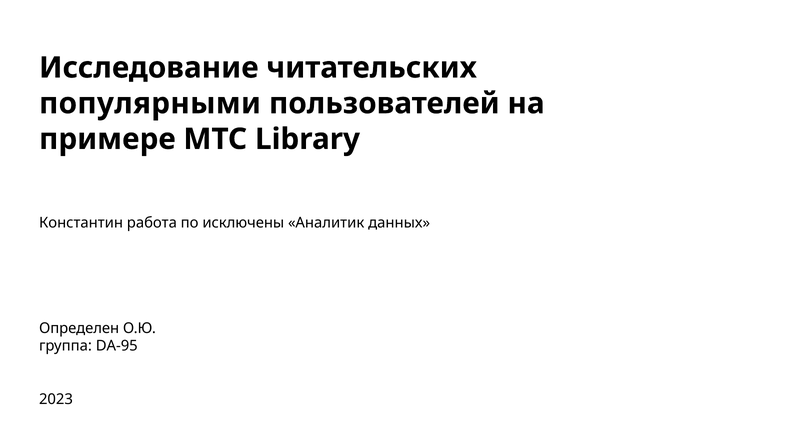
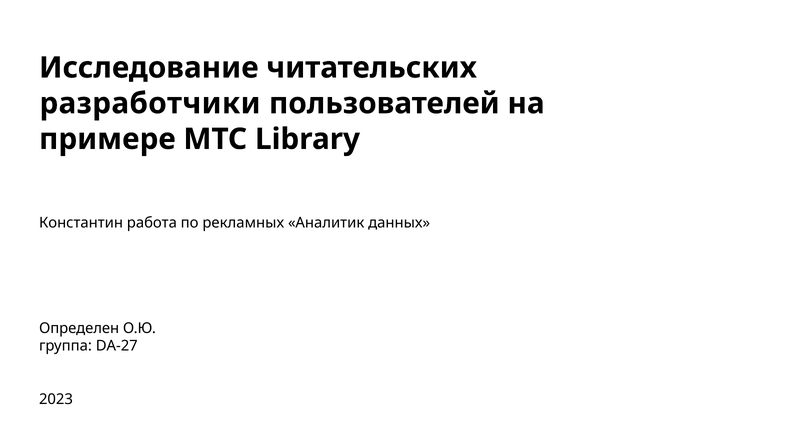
популярными: популярными -> разработчики (150, 103)
исключены: исключены -> рекламных (243, 223)
DA-95: DA-95 -> DA-27 (117, 346)
